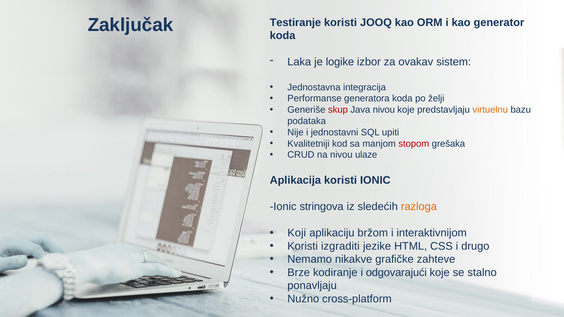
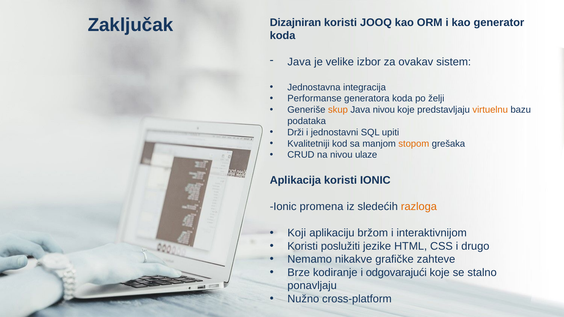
Testiranje: Testiranje -> Dizajniran (295, 23)
Laka: Laka -> Java (299, 62)
logike: logike -> velike (340, 62)
skup colour: red -> orange (338, 110)
Nije: Nije -> Drži (296, 132)
stopom colour: red -> orange (414, 144)
stringova: stringova -> promena (322, 207)
izgraditi: izgraditi -> poslužiti (340, 246)
